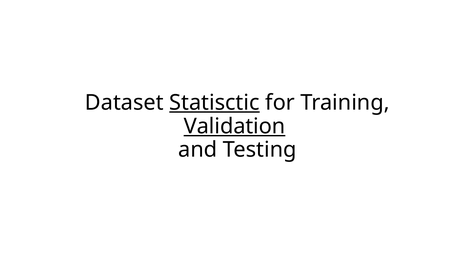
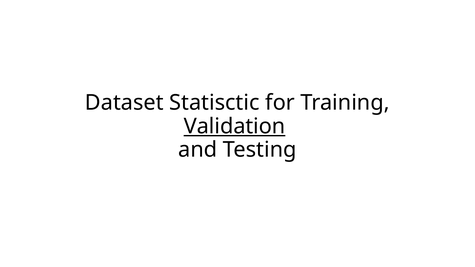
Statisctic underline: present -> none (214, 103)
